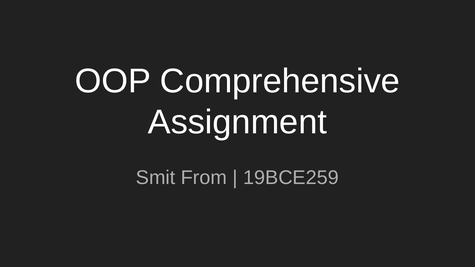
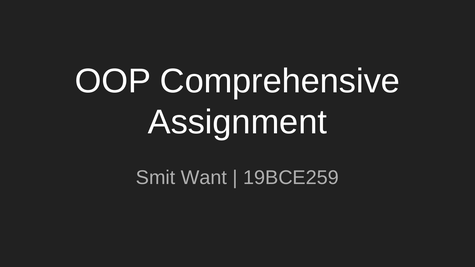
From: From -> Want (204, 178)
